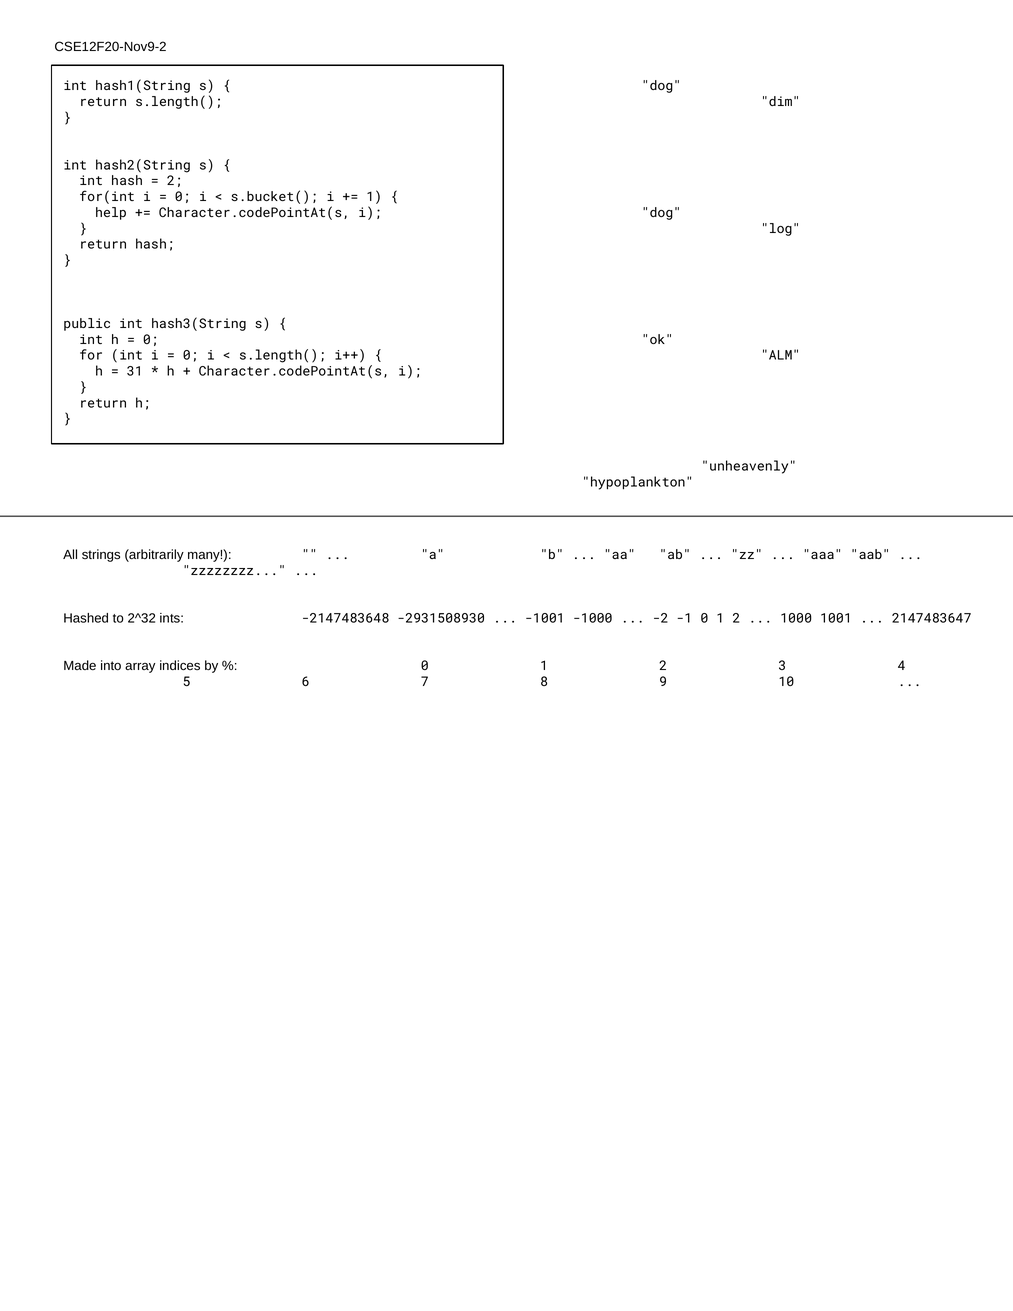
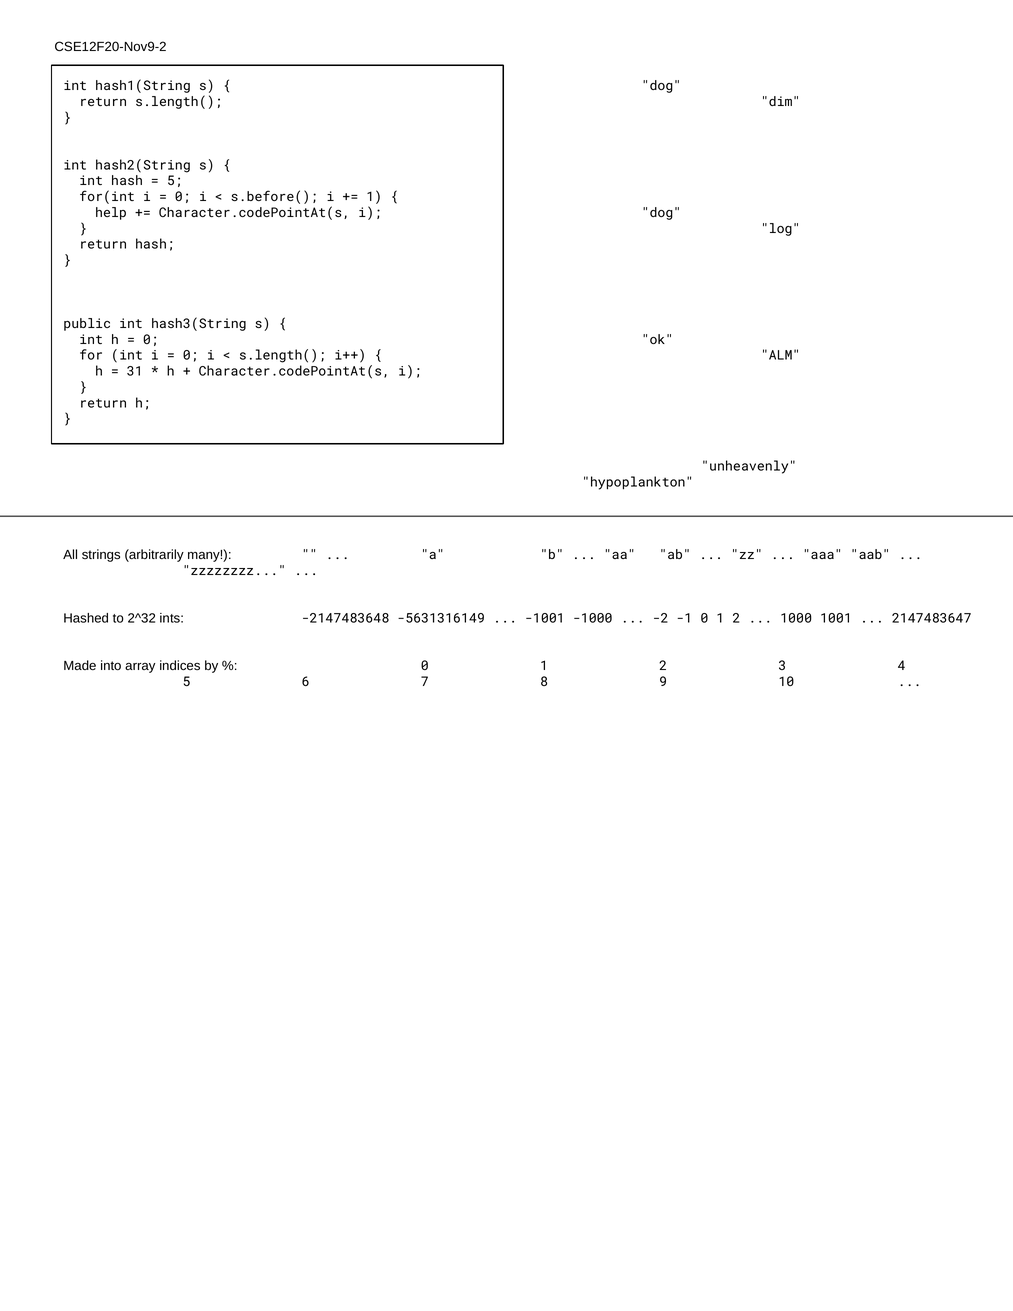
2: 2 -> 5 (175, 181)
s.bucket(: s.bucket( -> s.before( (274, 197)
-2931508930: -2931508930 -> -5631316149 (441, 618)
